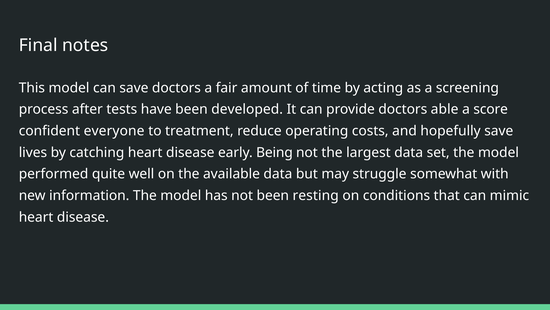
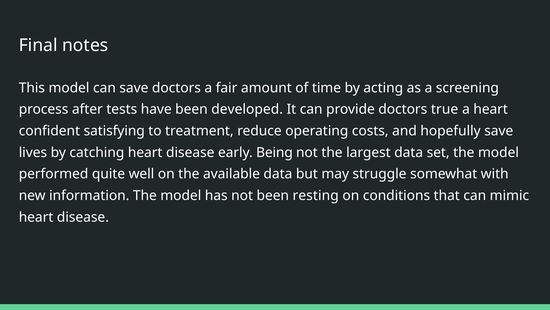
able: able -> true (445, 109)
a score: score -> heart (491, 109)
everyone: everyone -> satisfying (114, 131)
